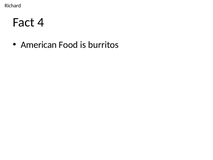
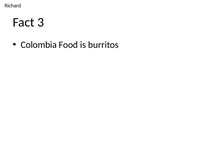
4: 4 -> 3 (41, 22)
American: American -> Colombia (39, 45)
